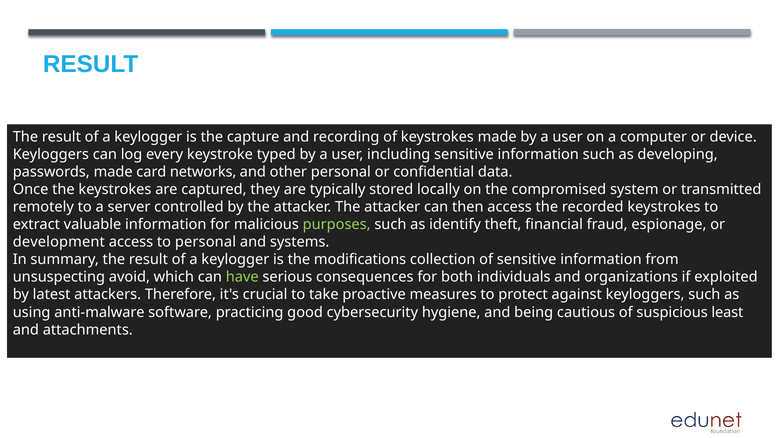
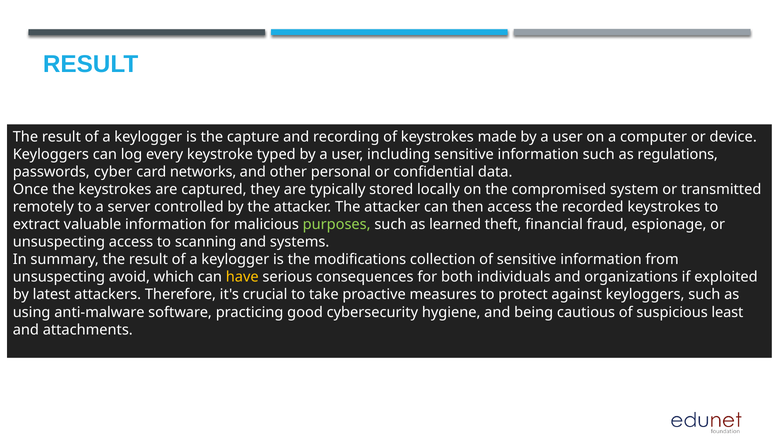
developing: developing -> regulations (678, 155)
passwords made: made -> cyber (113, 172)
identify: identify -> learned (455, 225)
development: development -> unsuspecting (59, 242)
to personal: personal -> scanning (206, 242)
have colour: light green -> yellow (242, 277)
